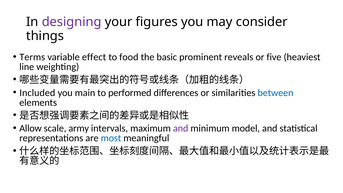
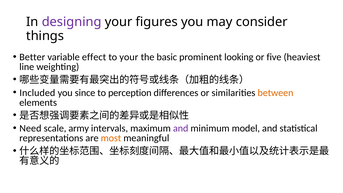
Terms: Terms -> Better (32, 57)
to food: food -> your (129, 57)
reveals: reveals -> looking (239, 57)
main: main -> since (85, 93)
performed: performed -> perception (130, 93)
between colour: blue -> orange (275, 93)
Allow: Allow -> Need (30, 128)
most colour: blue -> orange (111, 138)
